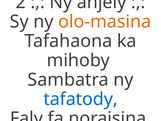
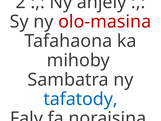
olo-masina colour: orange -> red (105, 22)
